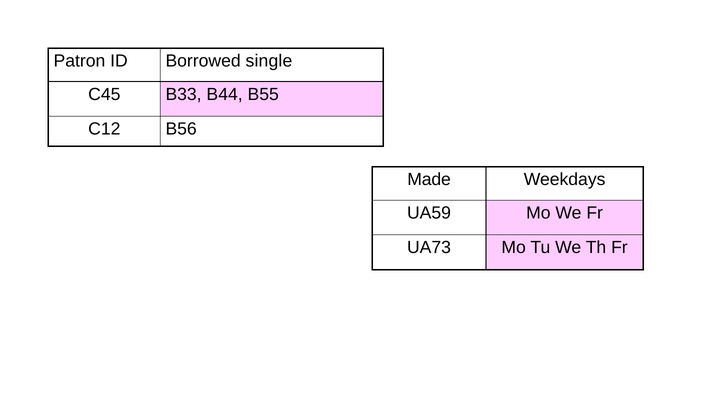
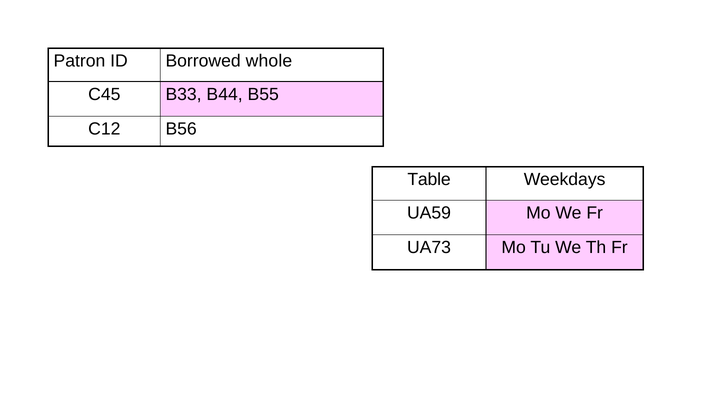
single: single -> whole (269, 61)
Made: Made -> Table (429, 180)
